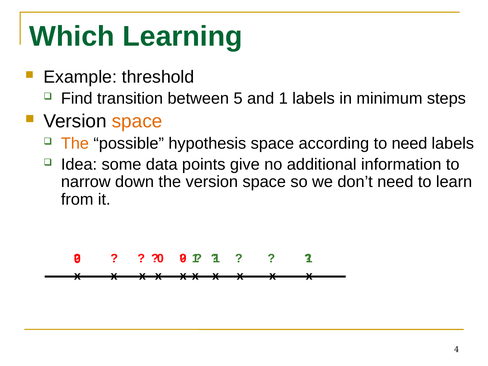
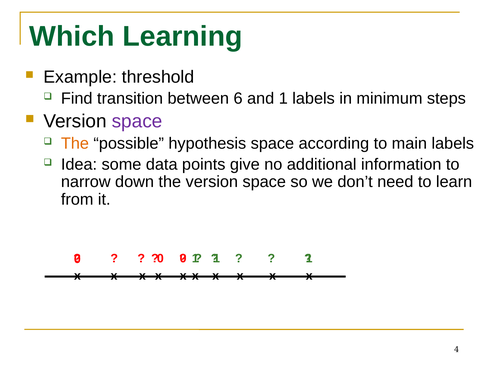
5: 5 -> 6 (238, 98)
space colour: orange -> purple (137, 121)
to need: need -> main (409, 144)
